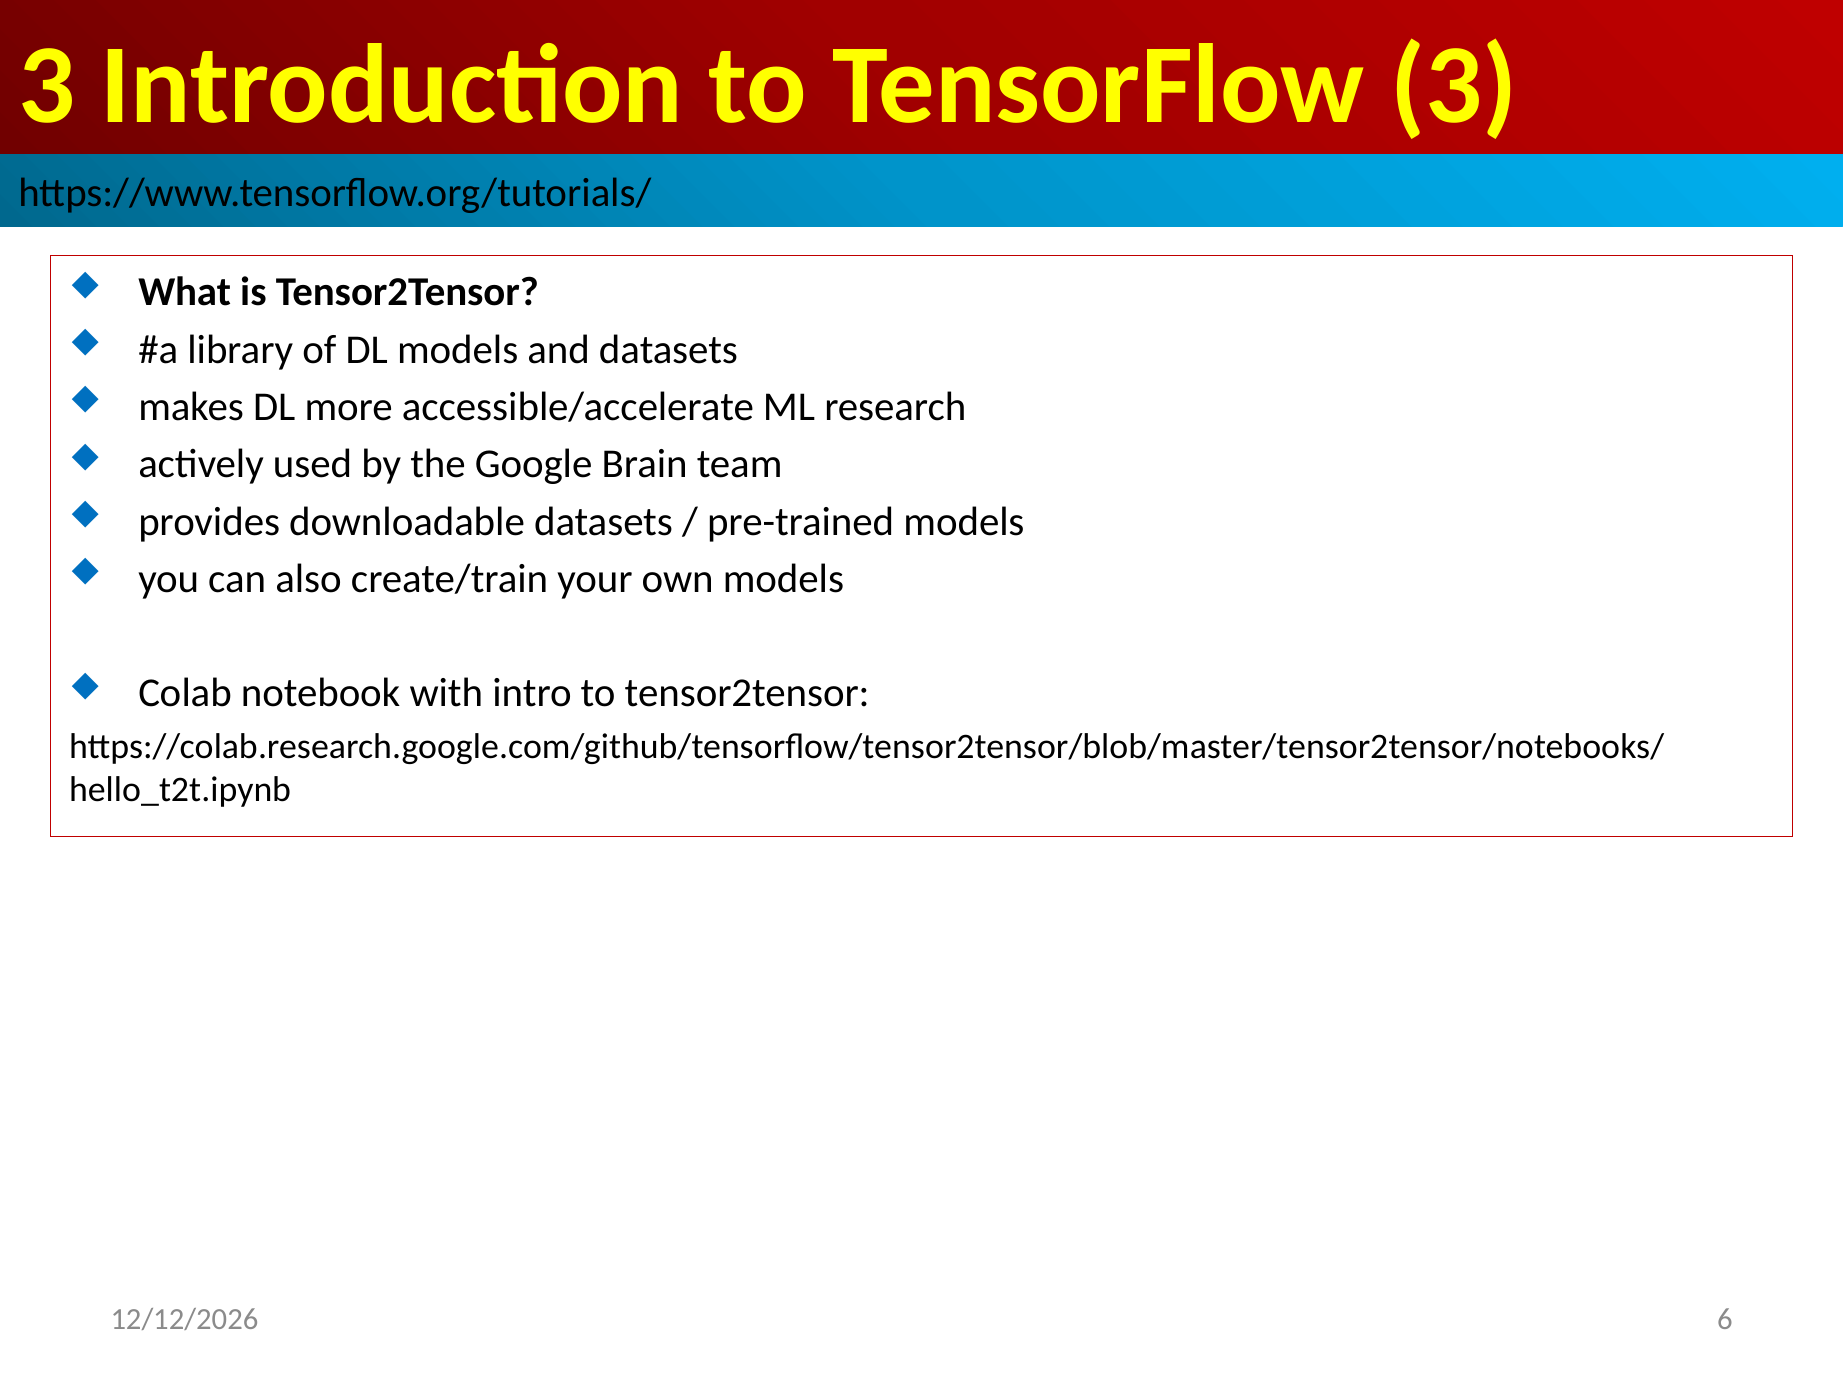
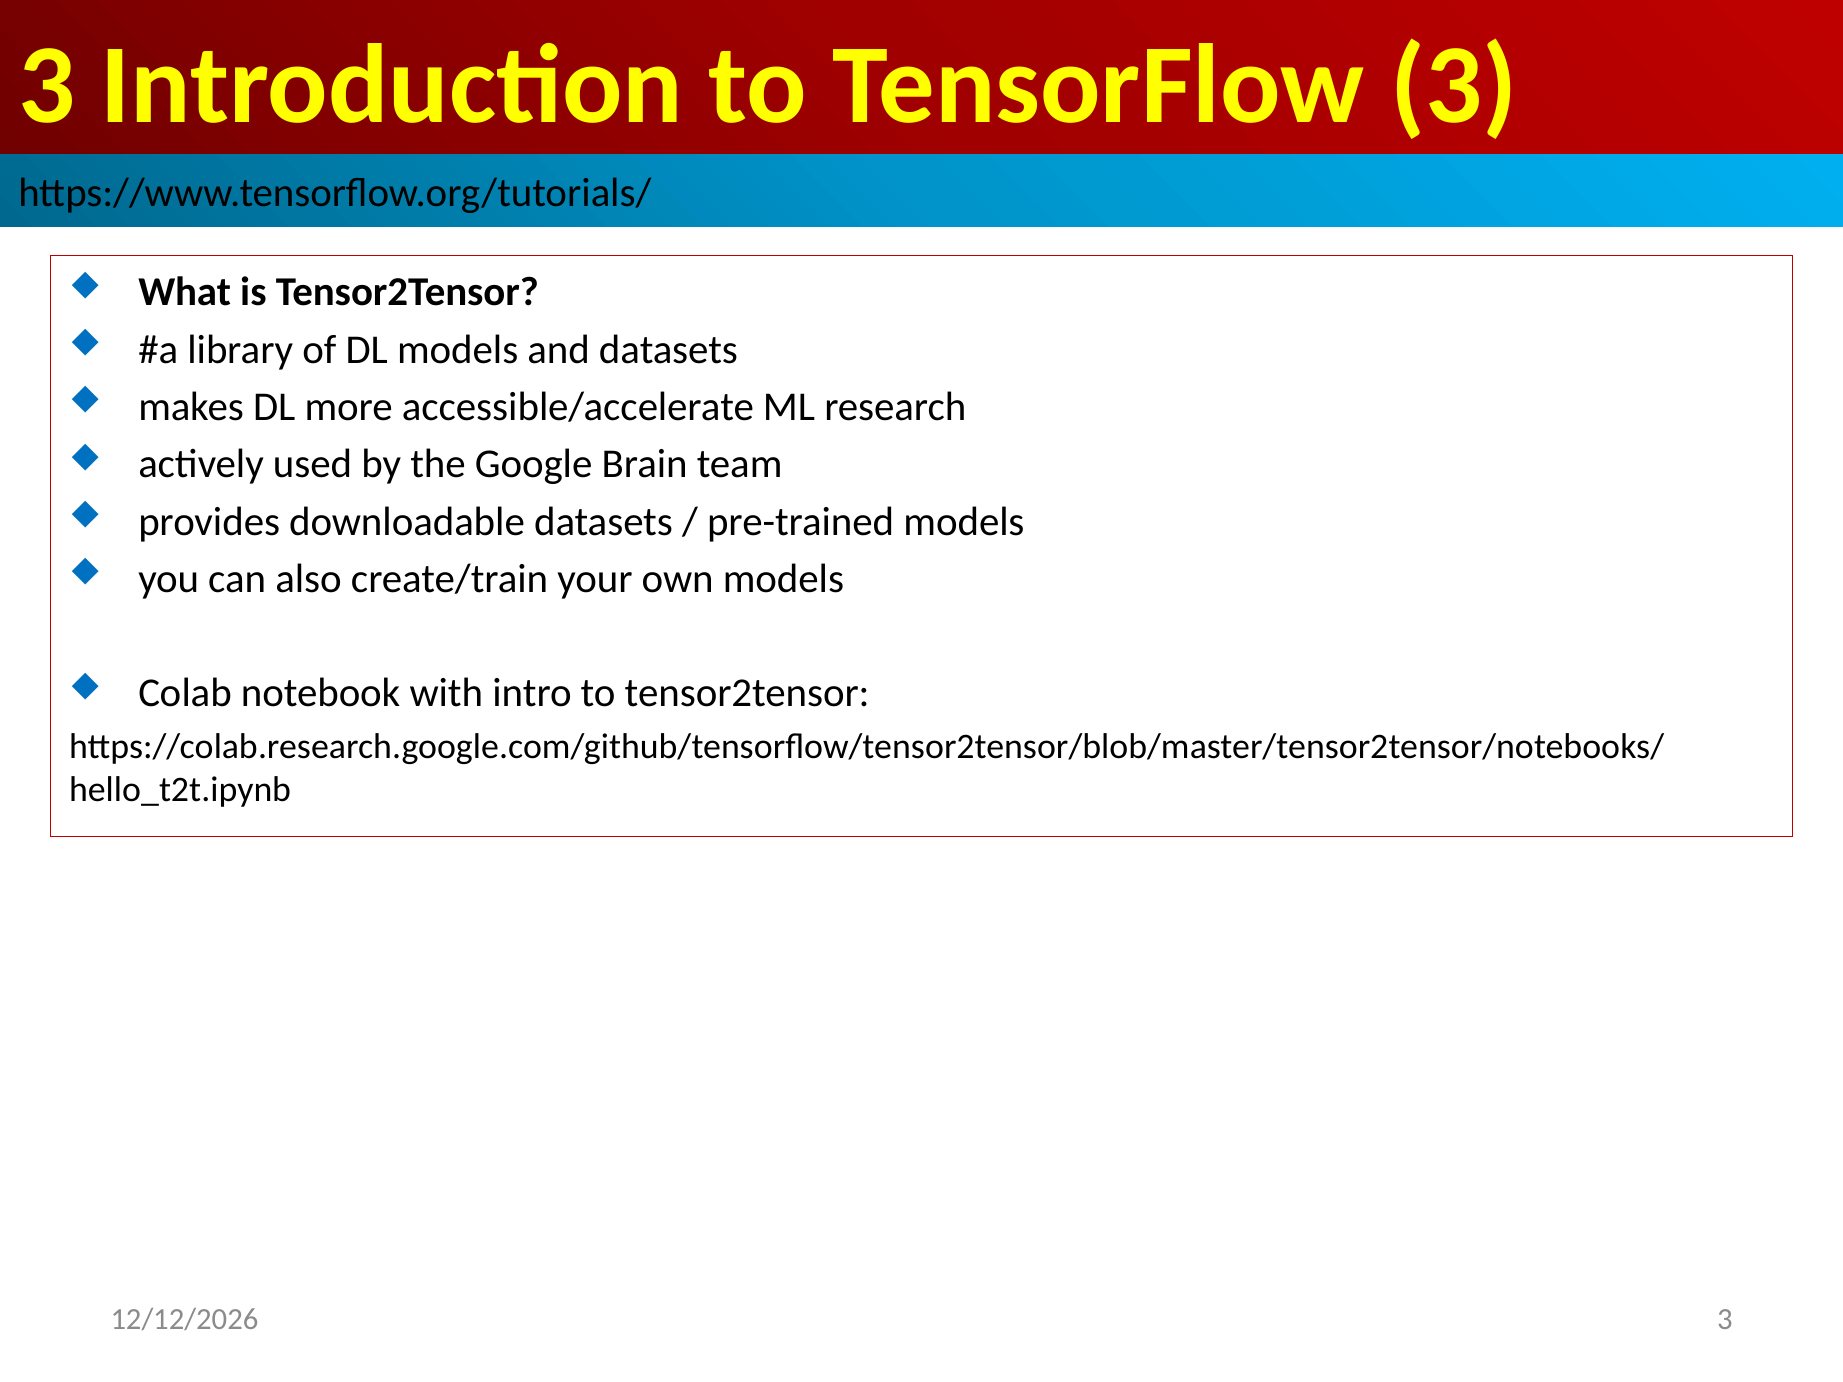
6: 6 -> 3 (1725, 1320)
